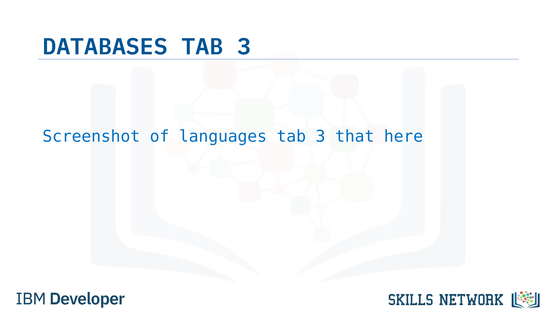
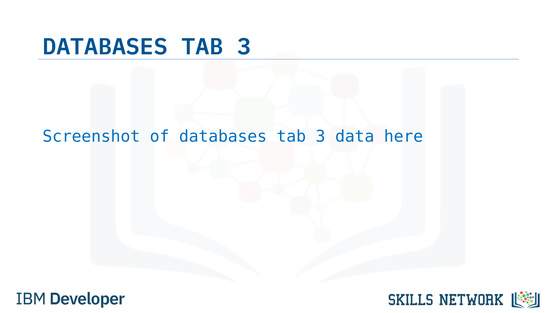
of languages: languages -> databases (223, 137)
that: that -> data (355, 137)
